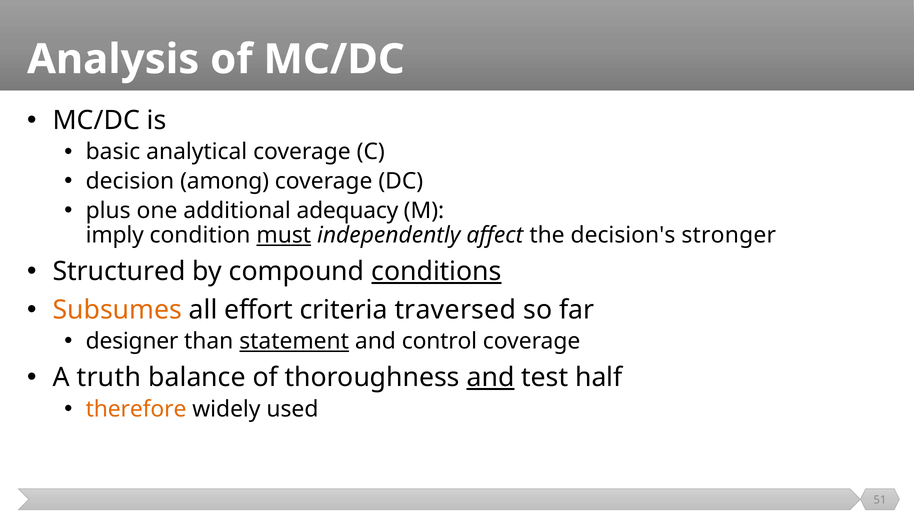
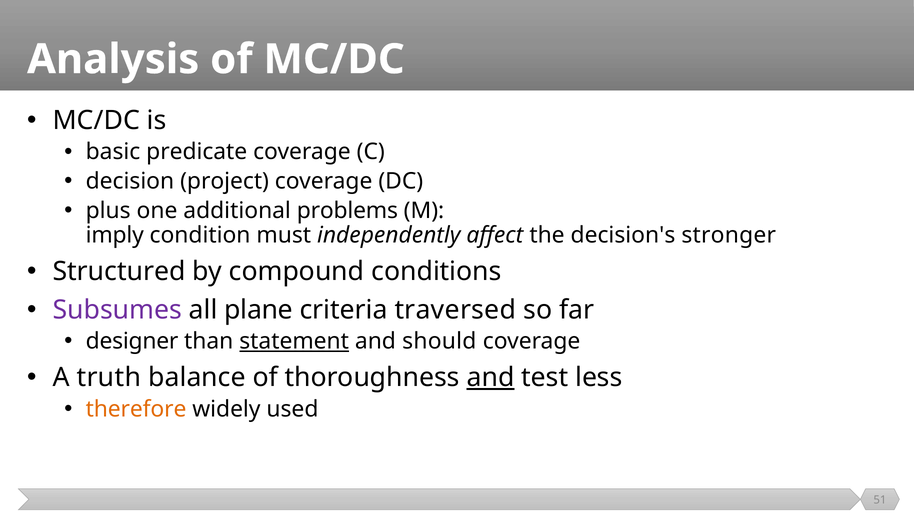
analytical: analytical -> predicate (197, 152)
among: among -> project (225, 181)
adequacy: adequacy -> problems (347, 211)
must underline: present -> none (284, 235)
conditions underline: present -> none (436, 272)
Subsumes colour: orange -> purple (117, 310)
effort: effort -> plane (259, 310)
control: control -> should (439, 341)
half: half -> less (599, 378)
